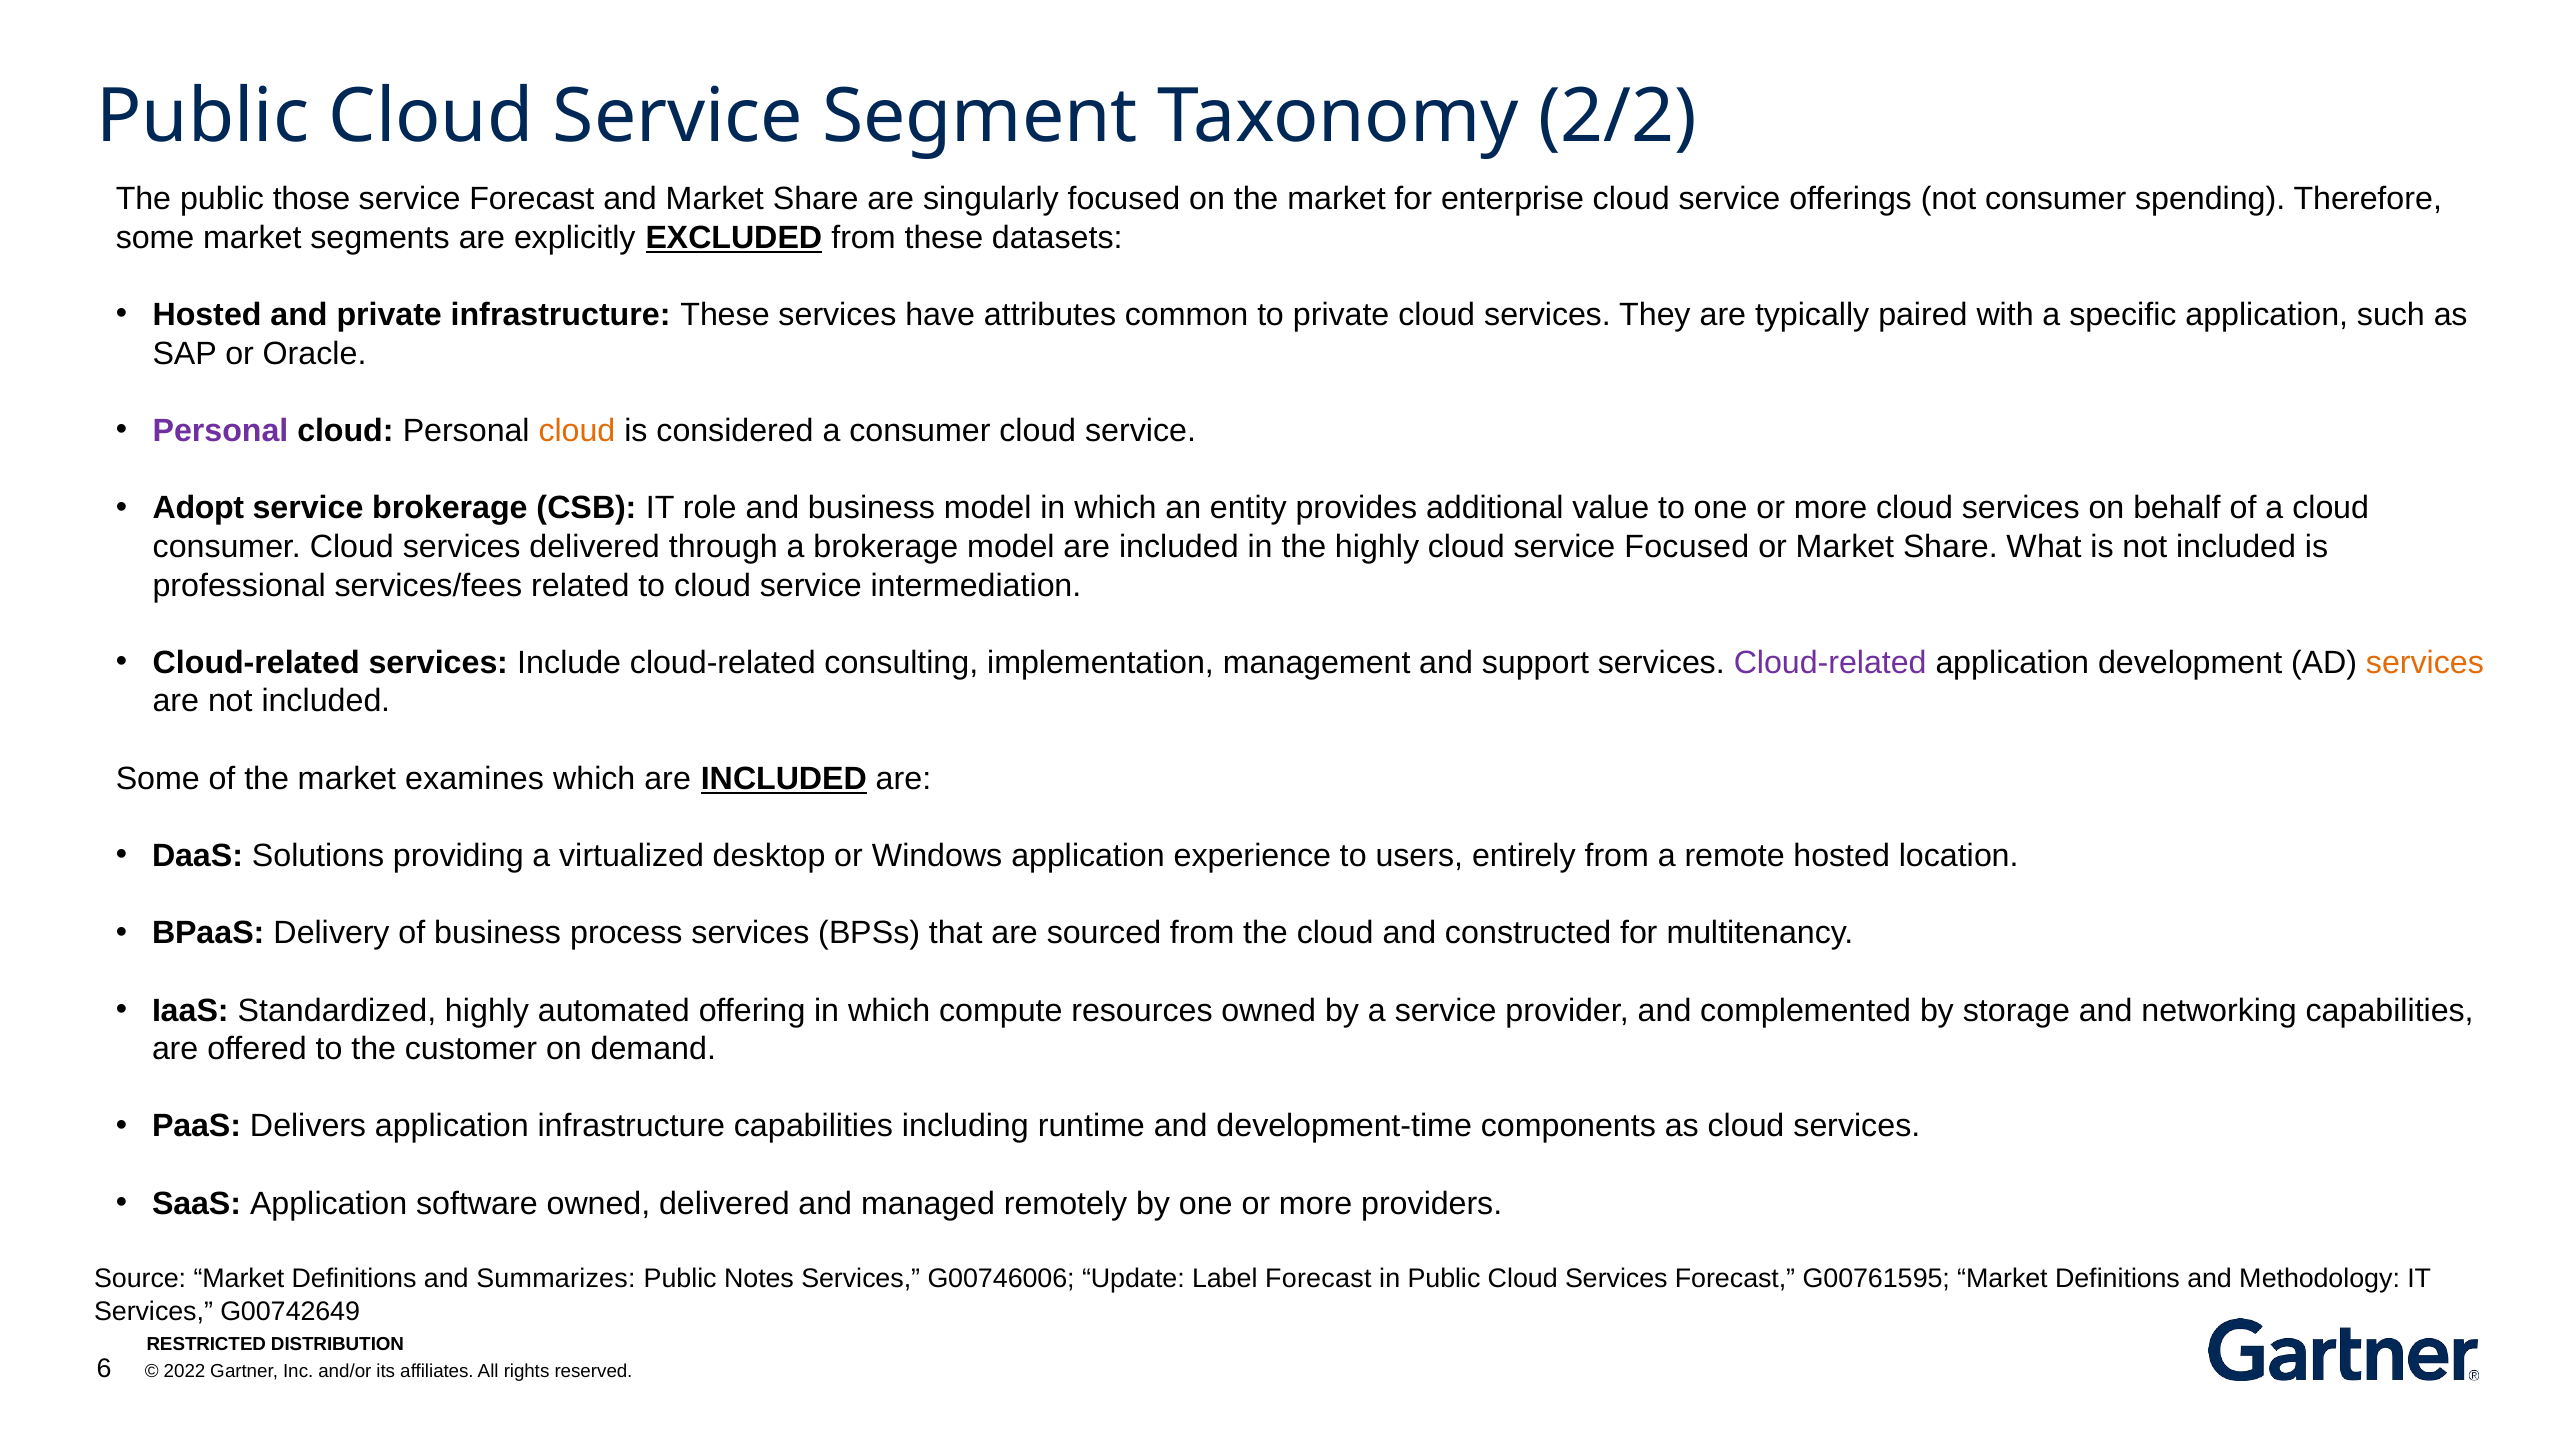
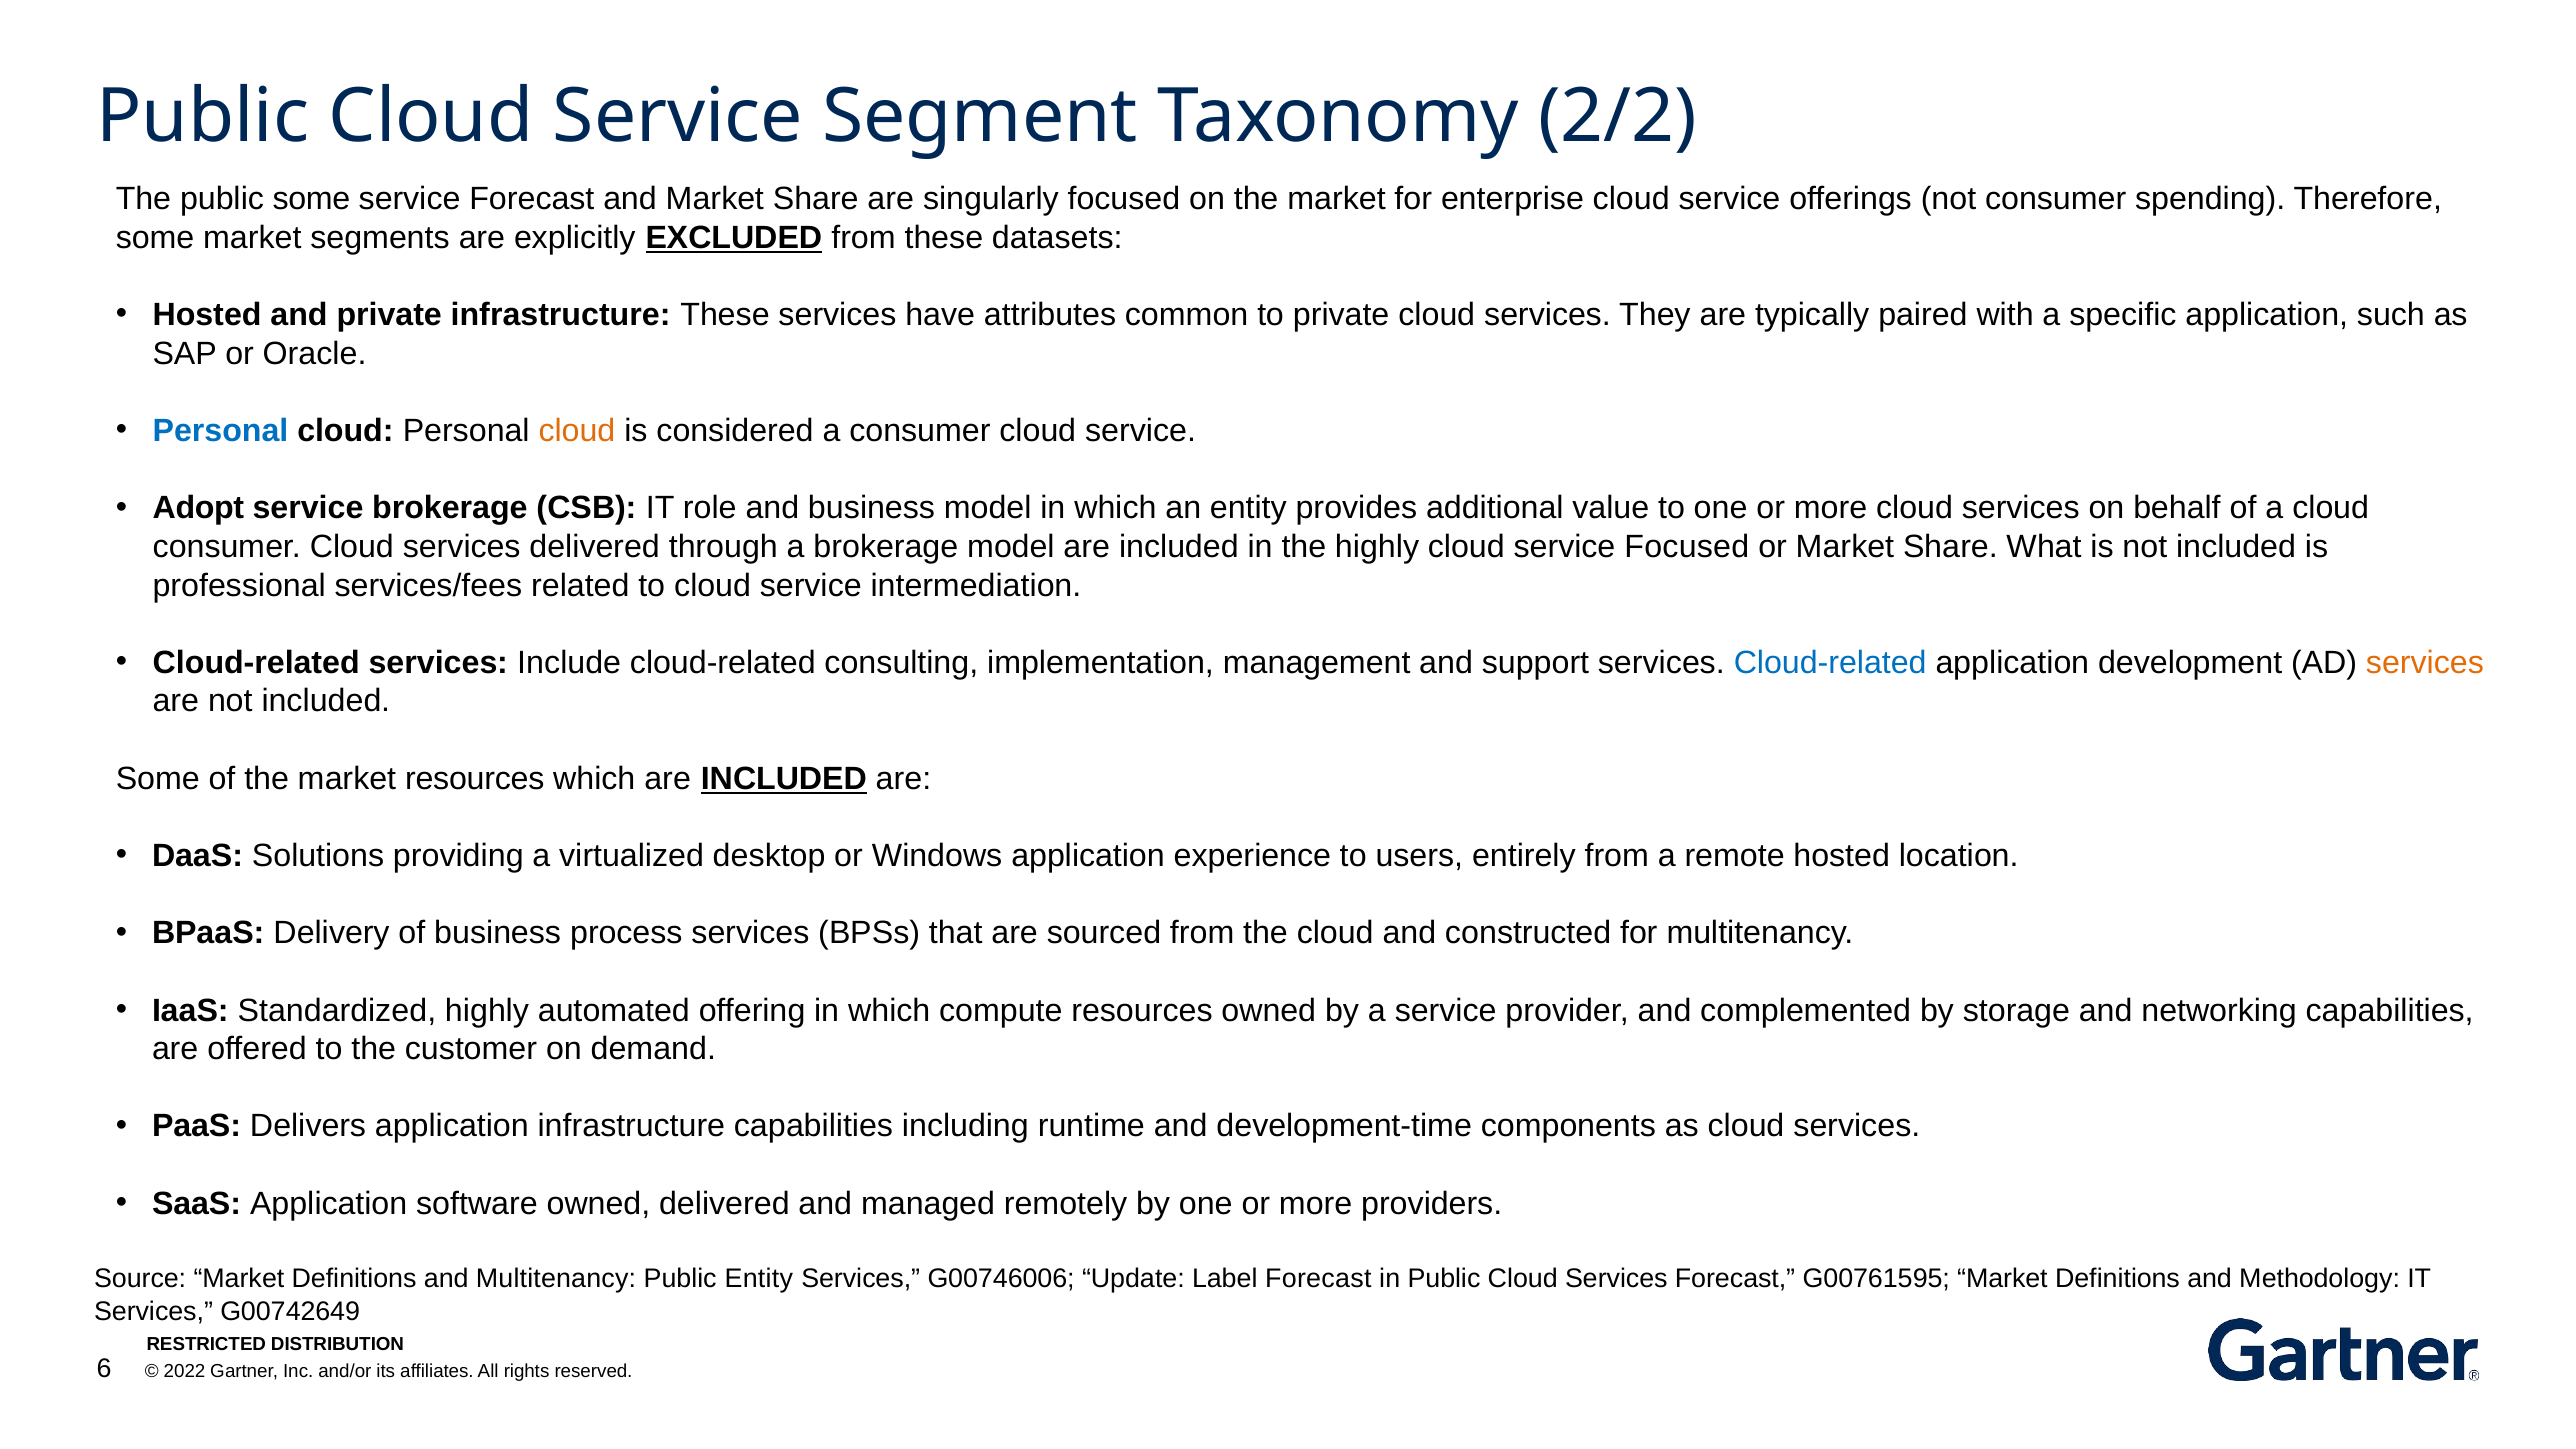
public those: those -> some (311, 199)
Personal colour: purple -> blue (221, 431)
Cloud-related colour: purple -> blue (1830, 663)
market examines: examines -> resources (475, 779)
and Summarizes: Summarizes -> Multitenancy (556, 1279)
Public Notes: Notes -> Entity (759, 1279)
